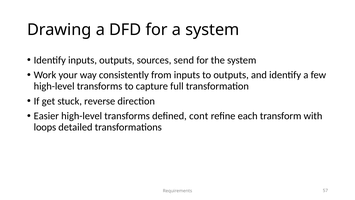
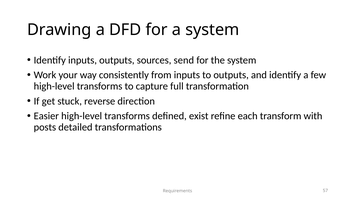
cont: cont -> exist (199, 116)
loops: loops -> posts (45, 127)
